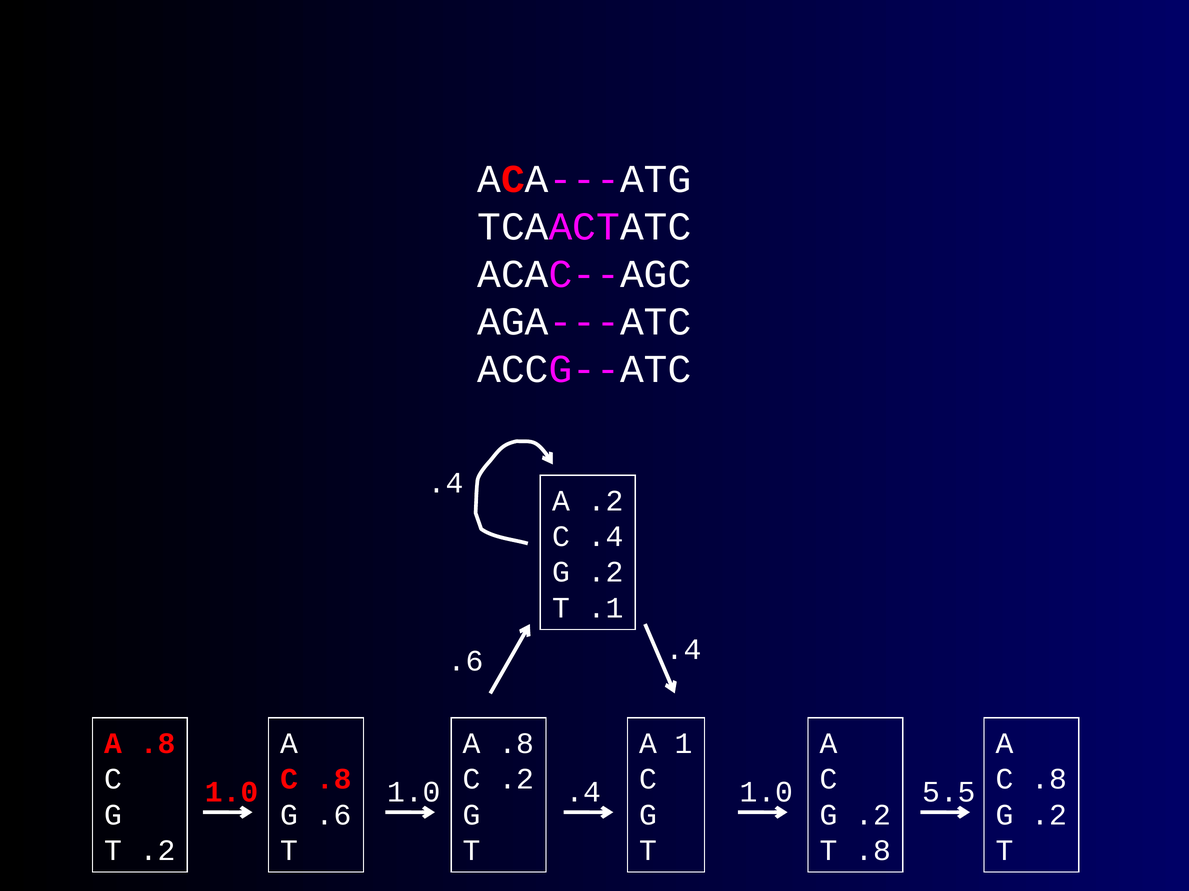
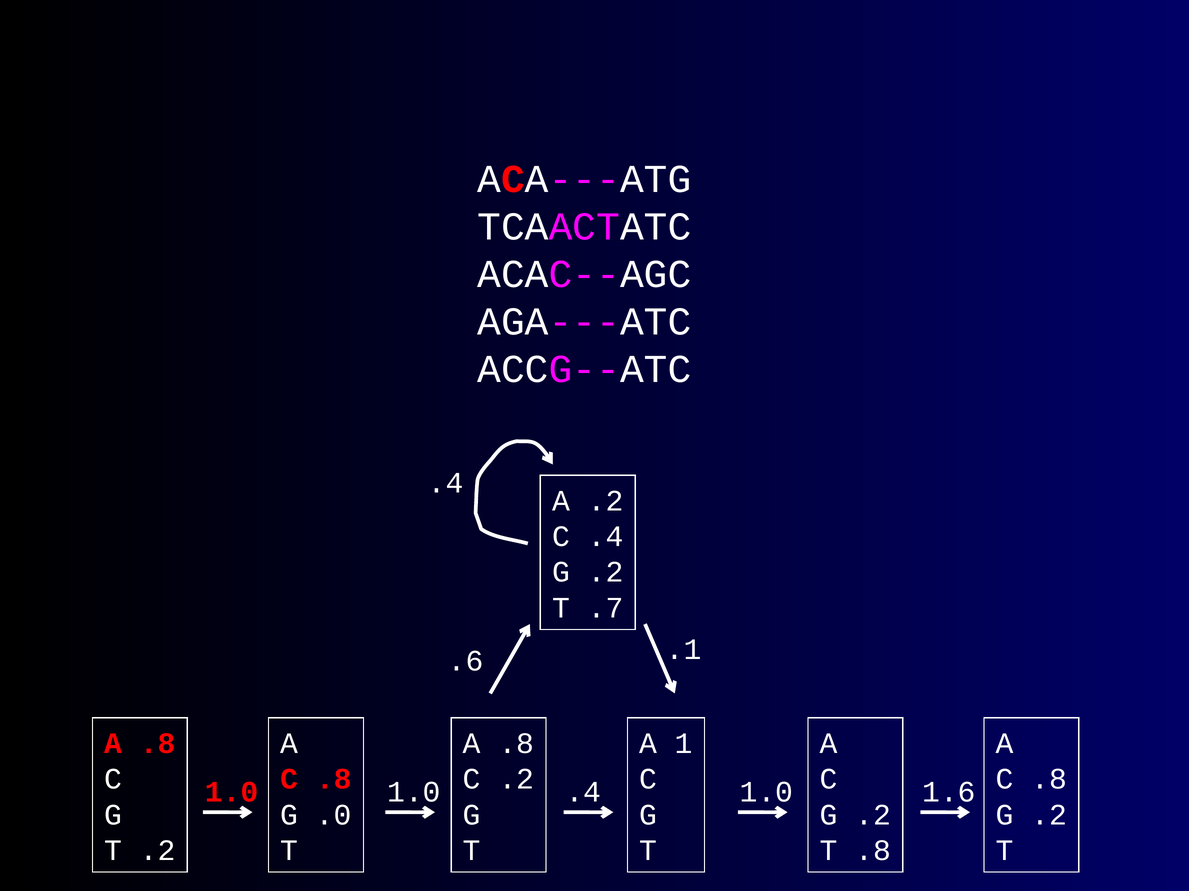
.1: .1 -> .7 (606, 608)
.6 .4: .4 -> .1 (684, 650)
5.5: 5.5 -> 1.6 (949, 793)
G .6: .6 -> .0 (334, 815)
